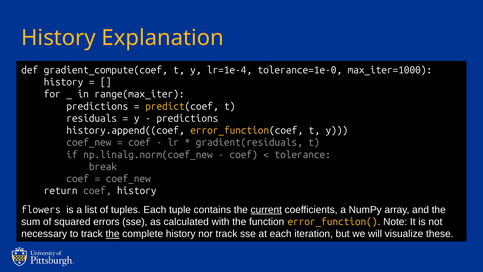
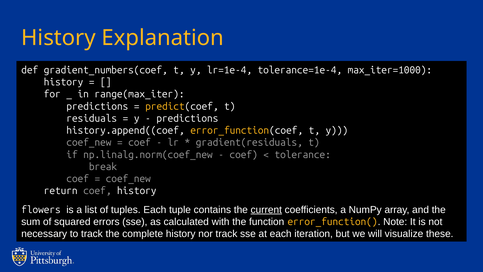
gradient_compute(coef: gradient_compute(coef -> gradient_numbers(coef (106, 70)
tolerance=1e-0: tolerance=1e-0 -> tolerance=1e-4 (300, 70)
the underline: present -> none (113, 234)
